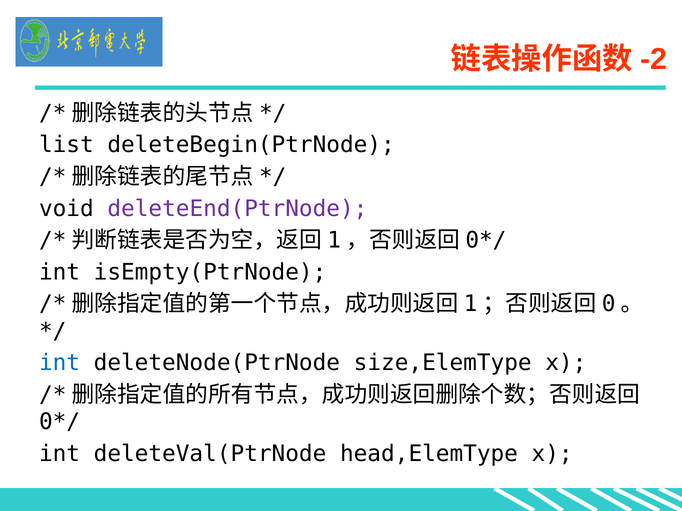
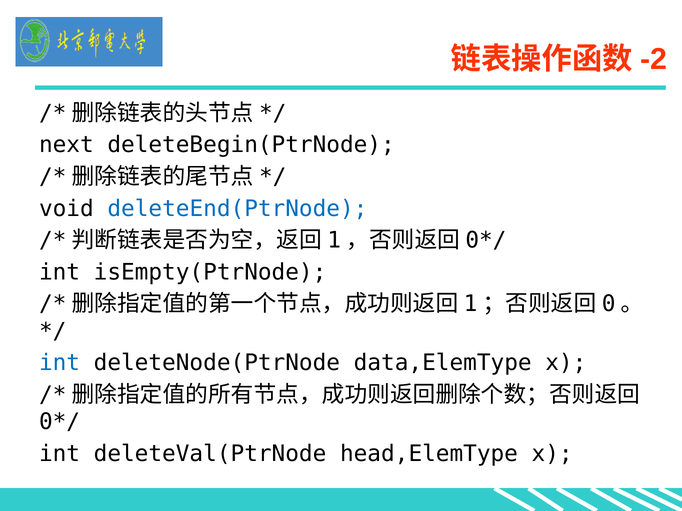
list: list -> next (66, 145)
deleteEnd(PtrNode colour: purple -> blue (237, 209)
size,ElemType: size,ElemType -> data,ElemType (443, 363)
